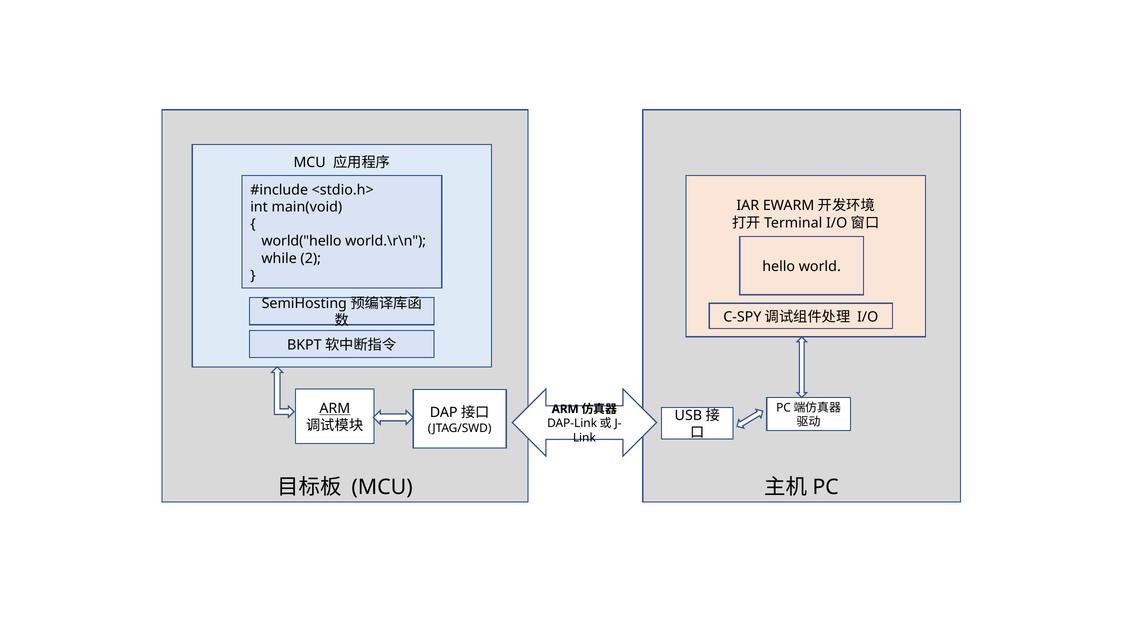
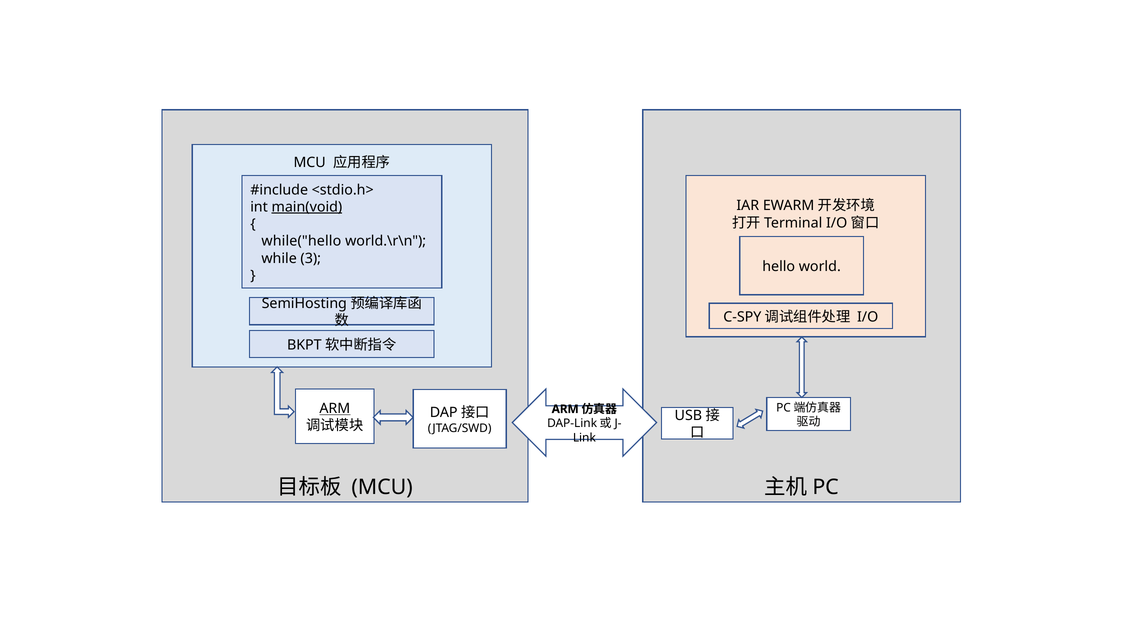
main(void underline: none -> present (307, 207)
world("hello: world("hello -> while("hello (301, 241)
2: 2 -> 3 (311, 259)
